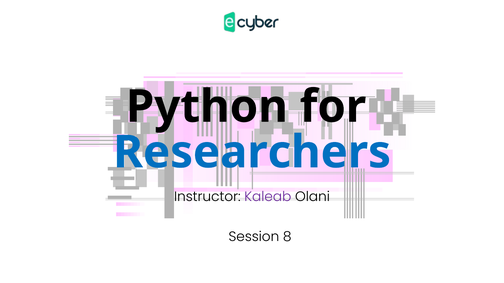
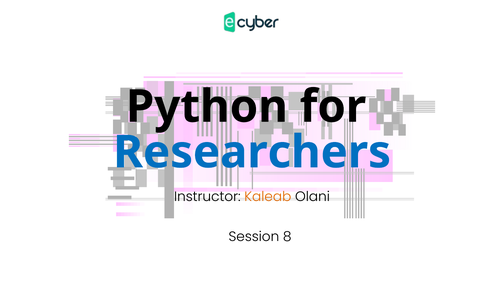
Kaleab colour: purple -> orange (268, 197)
